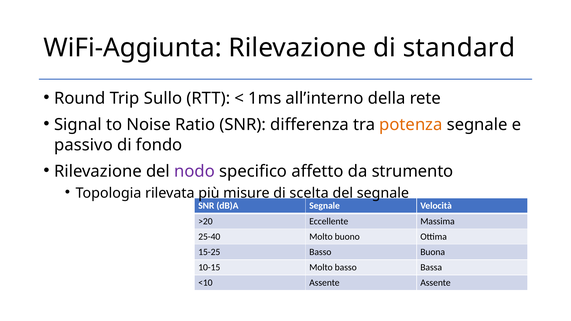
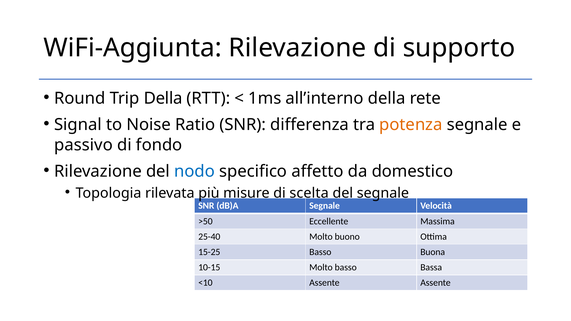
standard: standard -> supporto (459, 48)
Trip Sullo: Sullo -> Della (163, 98)
nodo colour: purple -> blue (195, 171)
strumento: strumento -> domestico (412, 171)
>20: >20 -> >50 (205, 221)
